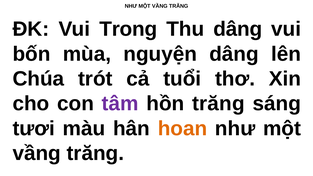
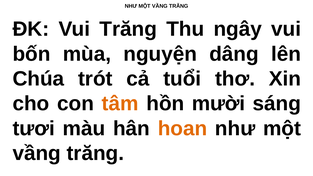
Vui Trong: Trong -> Trăng (128, 29)
Thu dâng: dâng -> ngây (238, 29)
tâm colour: purple -> orange (120, 104)
hồn trăng: trăng -> mười (219, 104)
